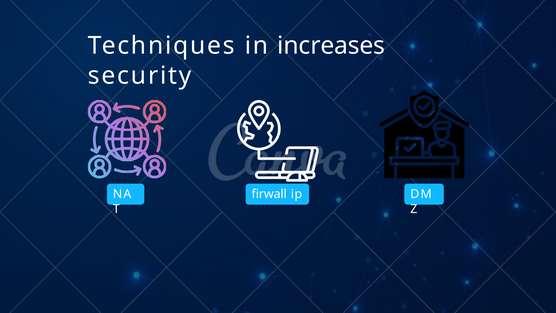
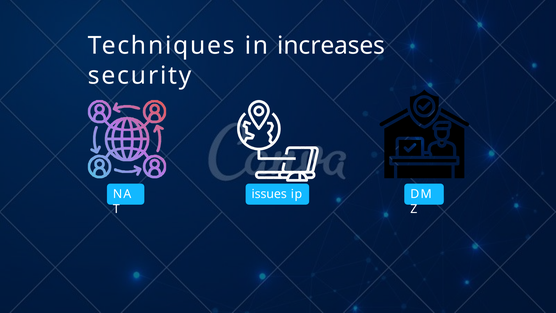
firwall: firwall -> issues (269, 194)
